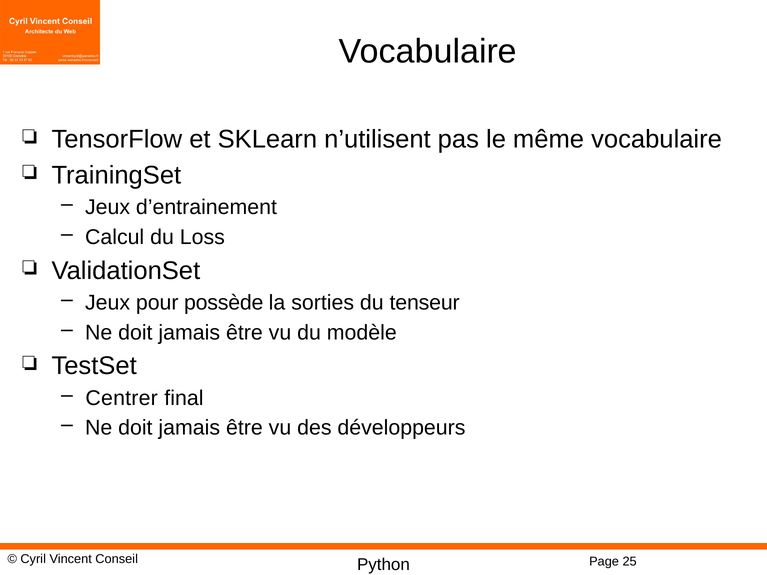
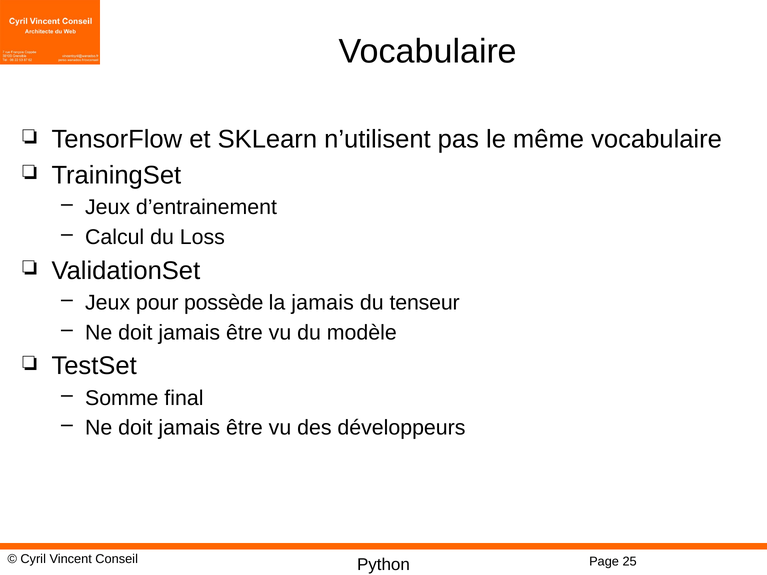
la sorties: sorties -> jamais (323, 303)
Centrer: Centrer -> Somme (122, 398)
